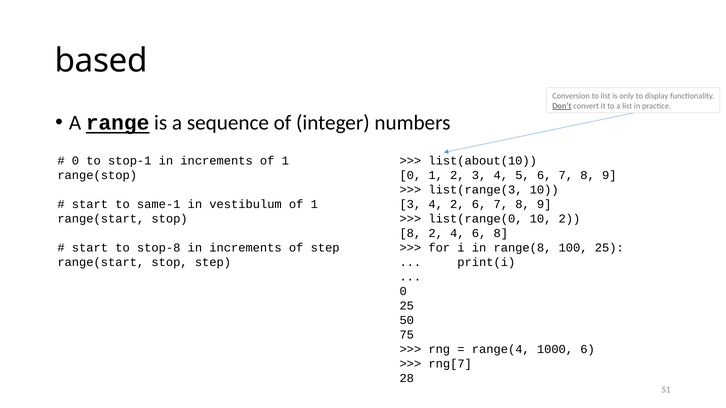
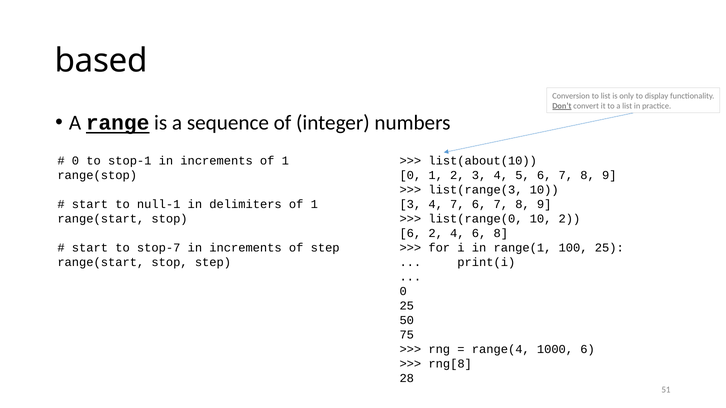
same-1: same-1 -> null-1 (159, 204)
vestibulum: vestibulum -> delimiters (246, 204)
4 2: 2 -> 7 (457, 204)
8: 8 -> 6 (410, 233)
stop-8: stop-8 -> stop-7 (159, 248)
range(8: range(8 -> range(1 (522, 248)
rng[7: rng[7 -> rng[8 (450, 364)
